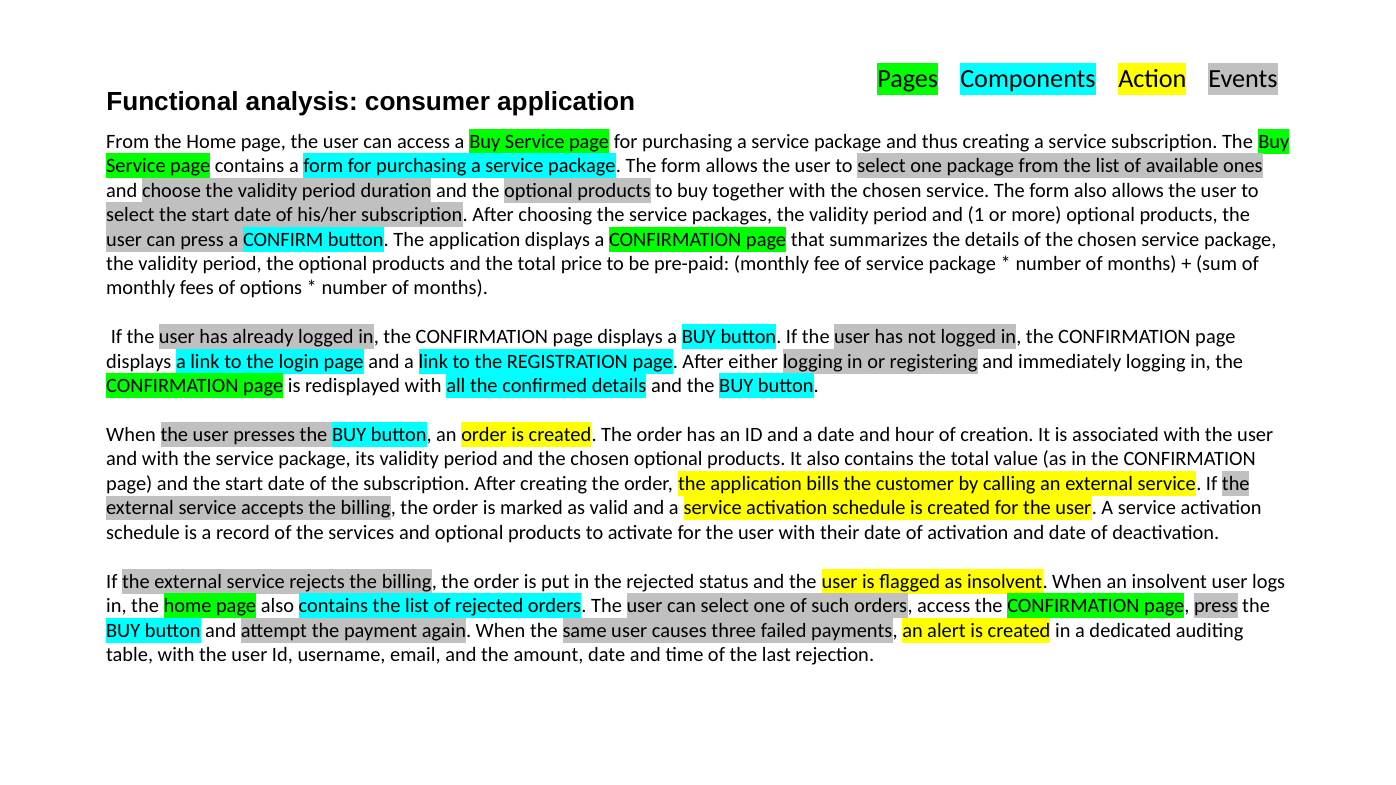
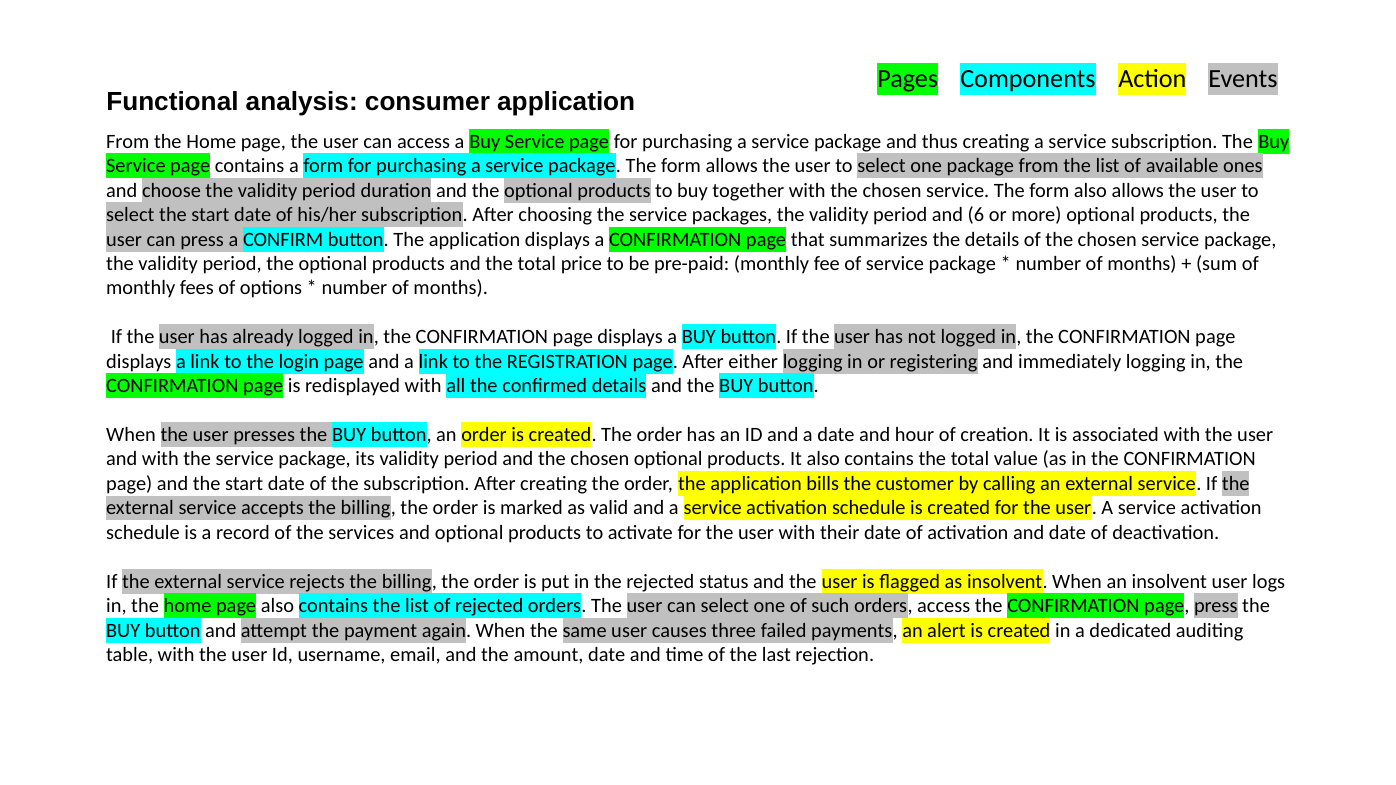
1: 1 -> 6 (976, 215)
